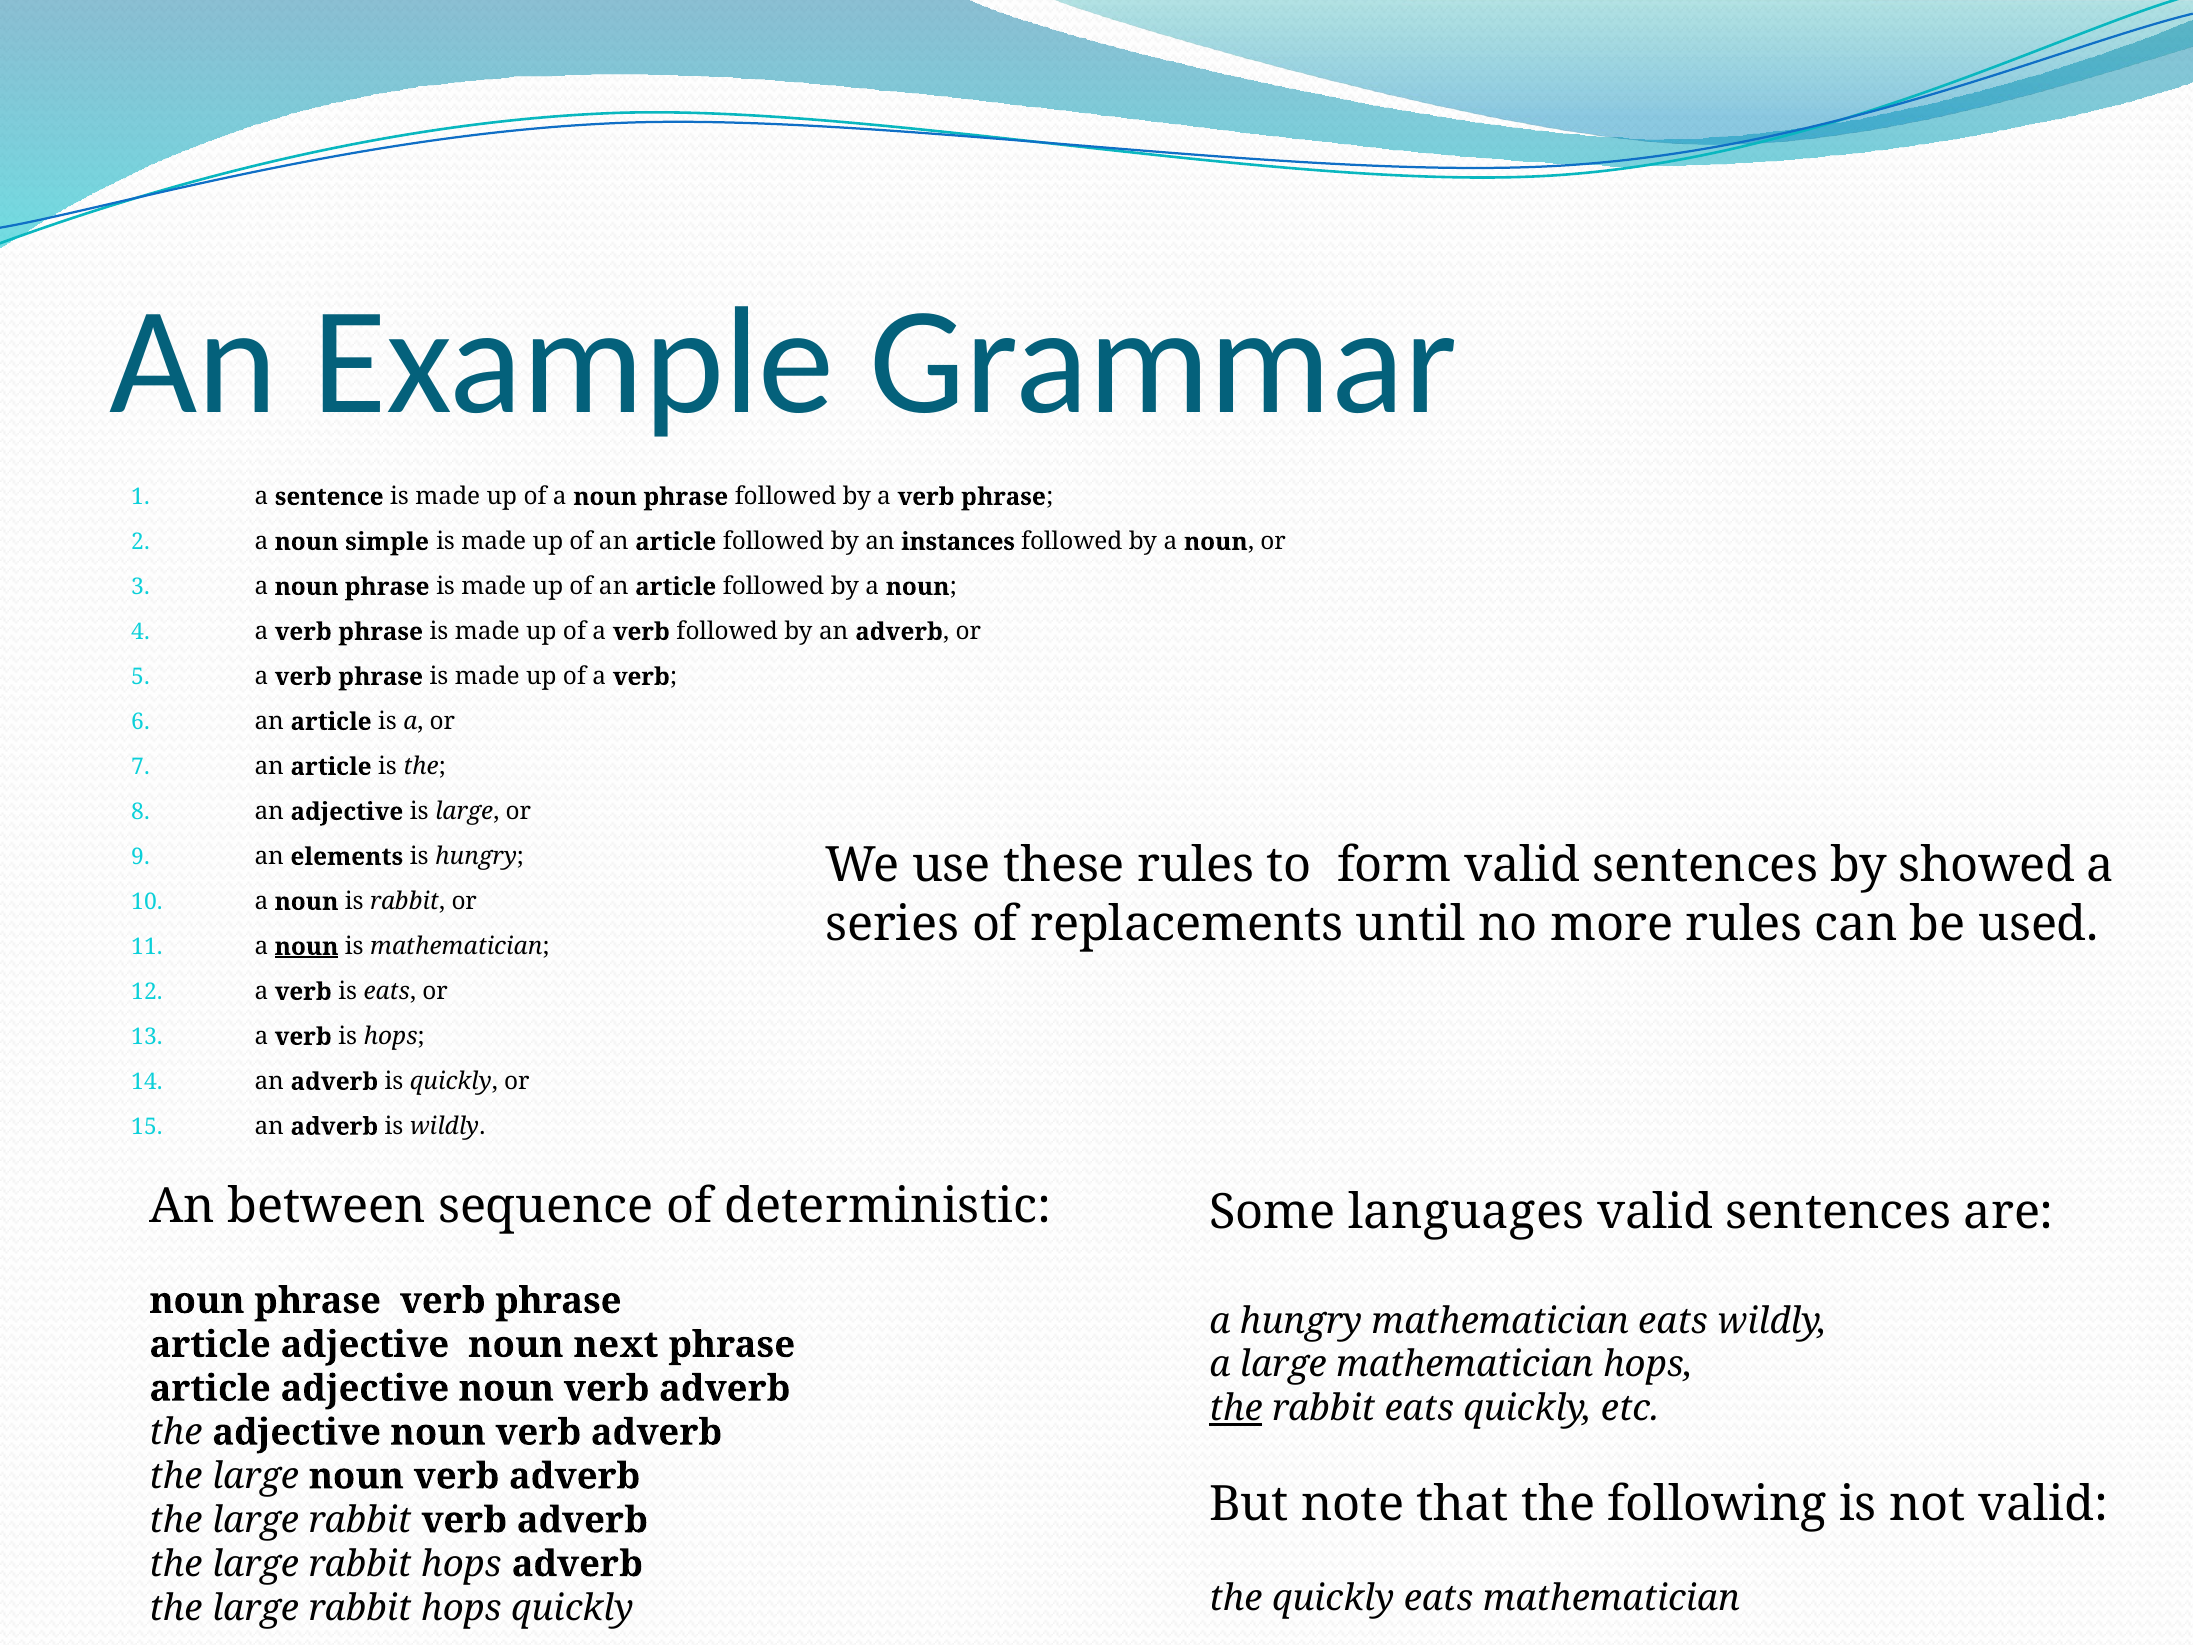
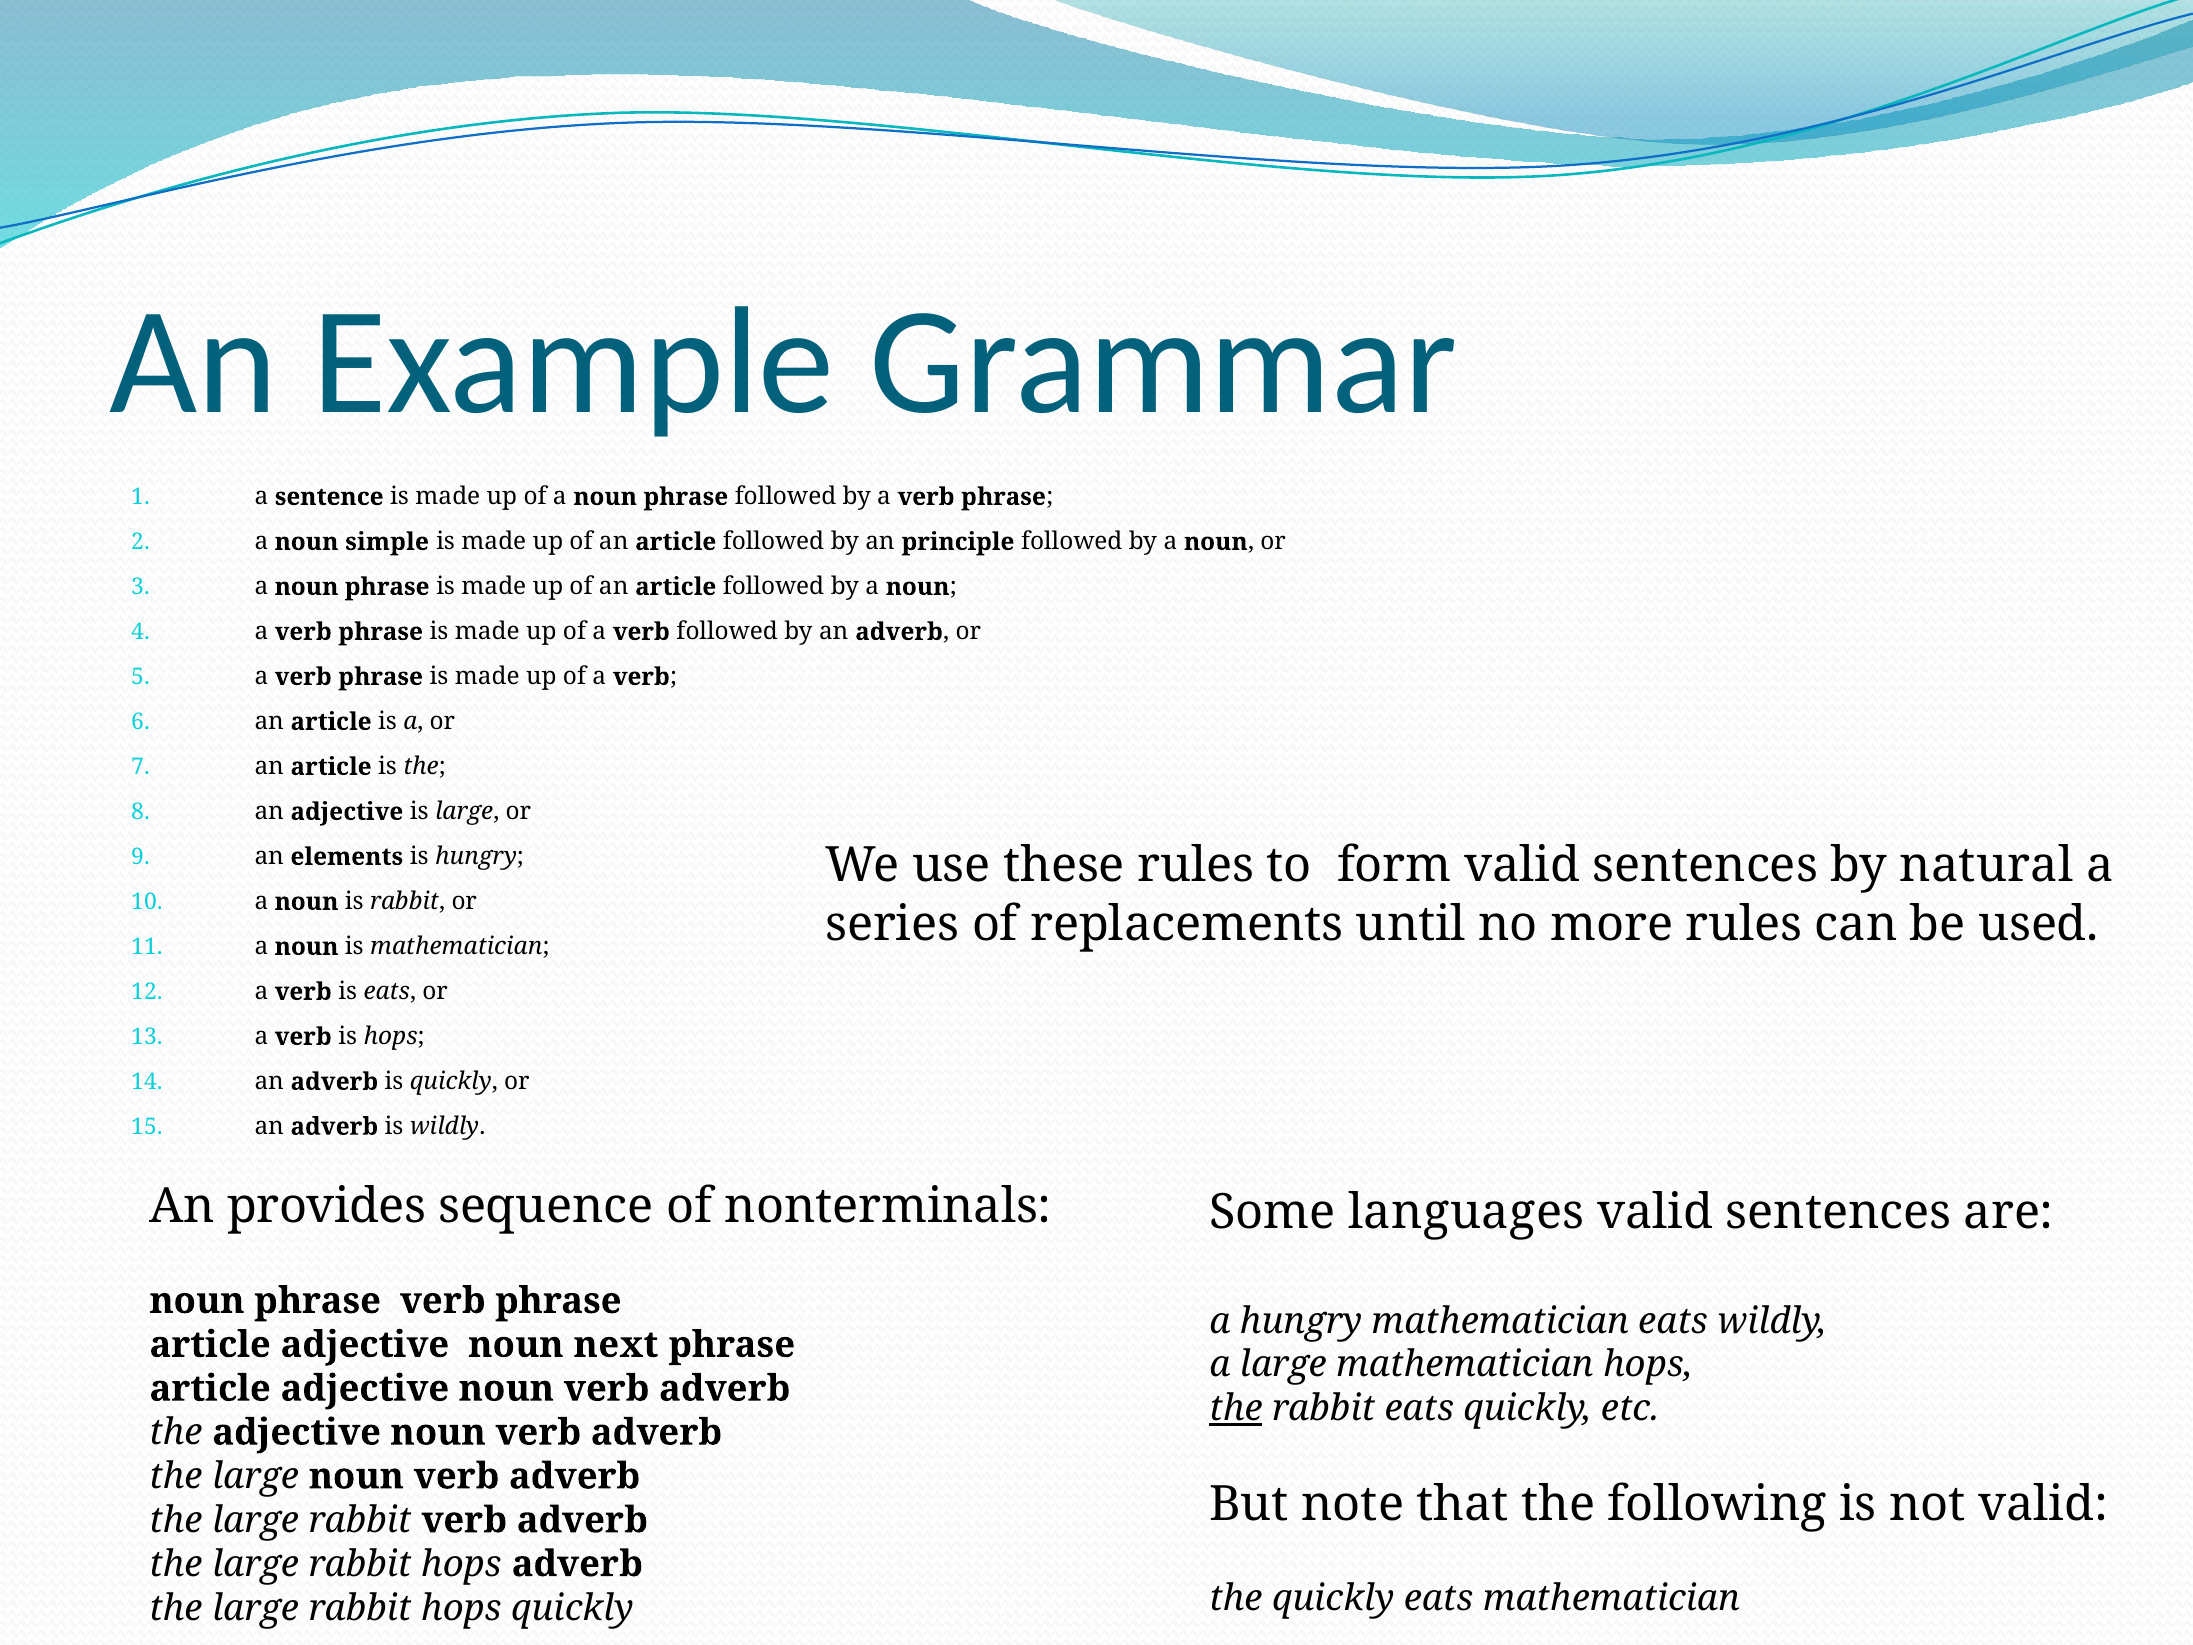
instances: instances -> principle (958, 542)
showed: showed -> natural (1987, 866)
noun underline: present -> none (307, 947)
between: between -> provides (327, 1207)
deterministic: deterministic -> nonterminals (888, 1207)
